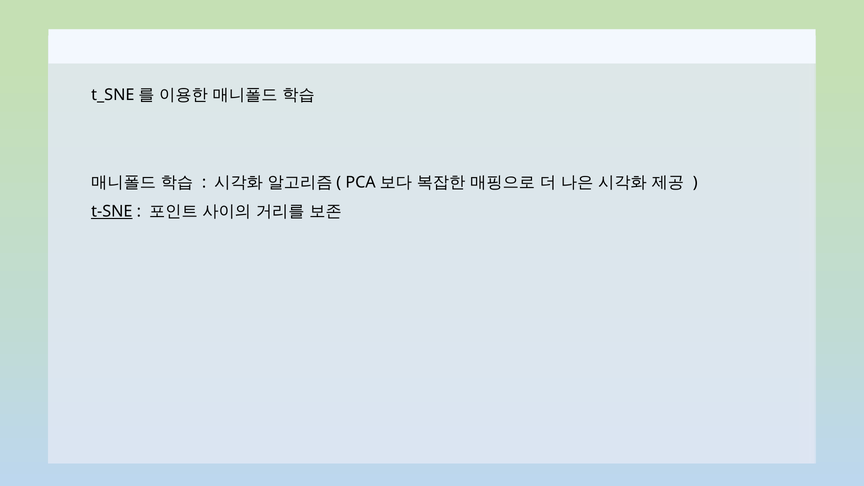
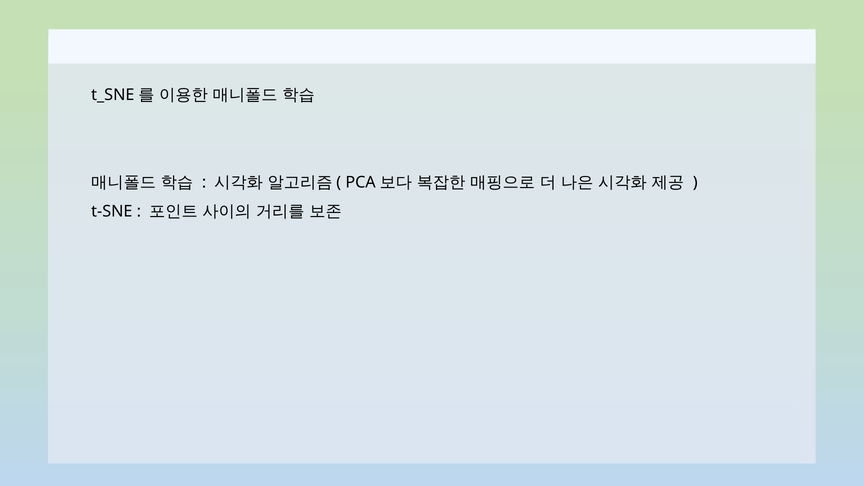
t-SNE underline: present -> none (112, 212)
